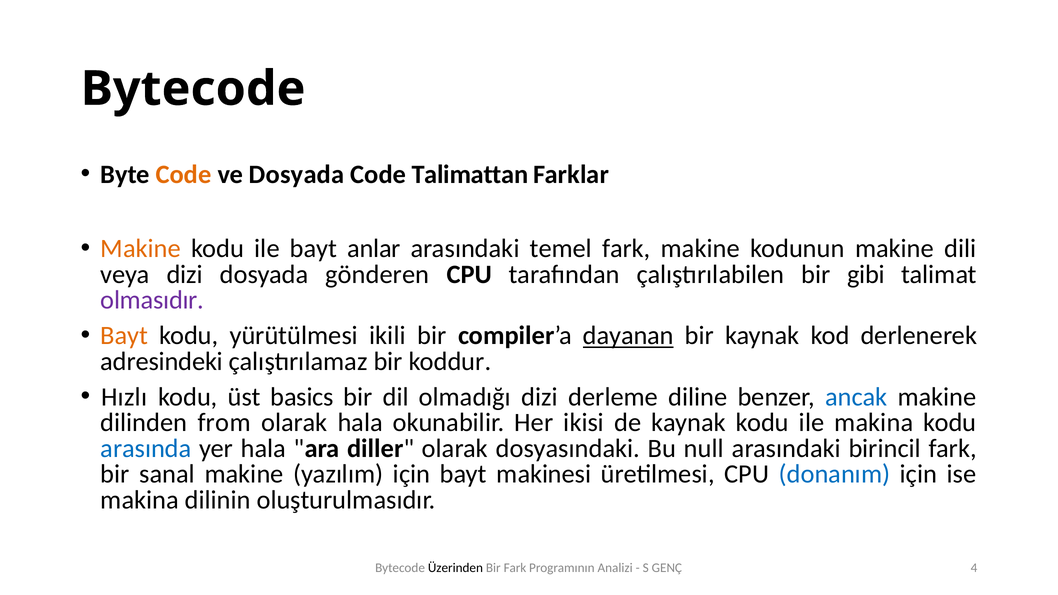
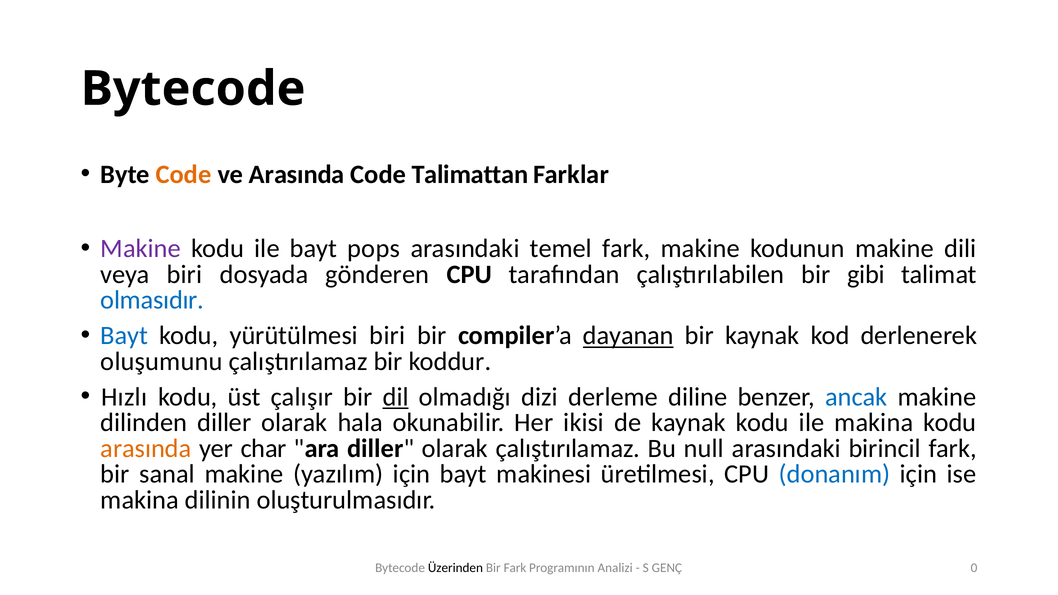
ve Dosyada: Dosyada -> Arasında (297, 175)
Makine colour: orange -> purple (141, 249)
anlar: anlar -> pops (374, 249)
veya dizi: dizi -> biri (185, 274)
olmasıdır colour: purple -> blue (152, 300)
Bayt colour: orange -> blue (124, 336)
yürütülmesi ikili: ikili -> biri (387, 336)
adresindeki: adresindeki -> oluşumunu (162, 361)
basics: basics -> çalışır (302, 397)
dil underline: none -> present (396, 397)
dilinden from: from -> diller (224, 423)
arasında colour: blue -> orange (146, 449)
yer hala: hala -> char (264, 449)
olarak dosyasındaki: dosyasındaki -> çalıştırılamaz (568, 449)
4: 4 -> 0 (974, 568)
